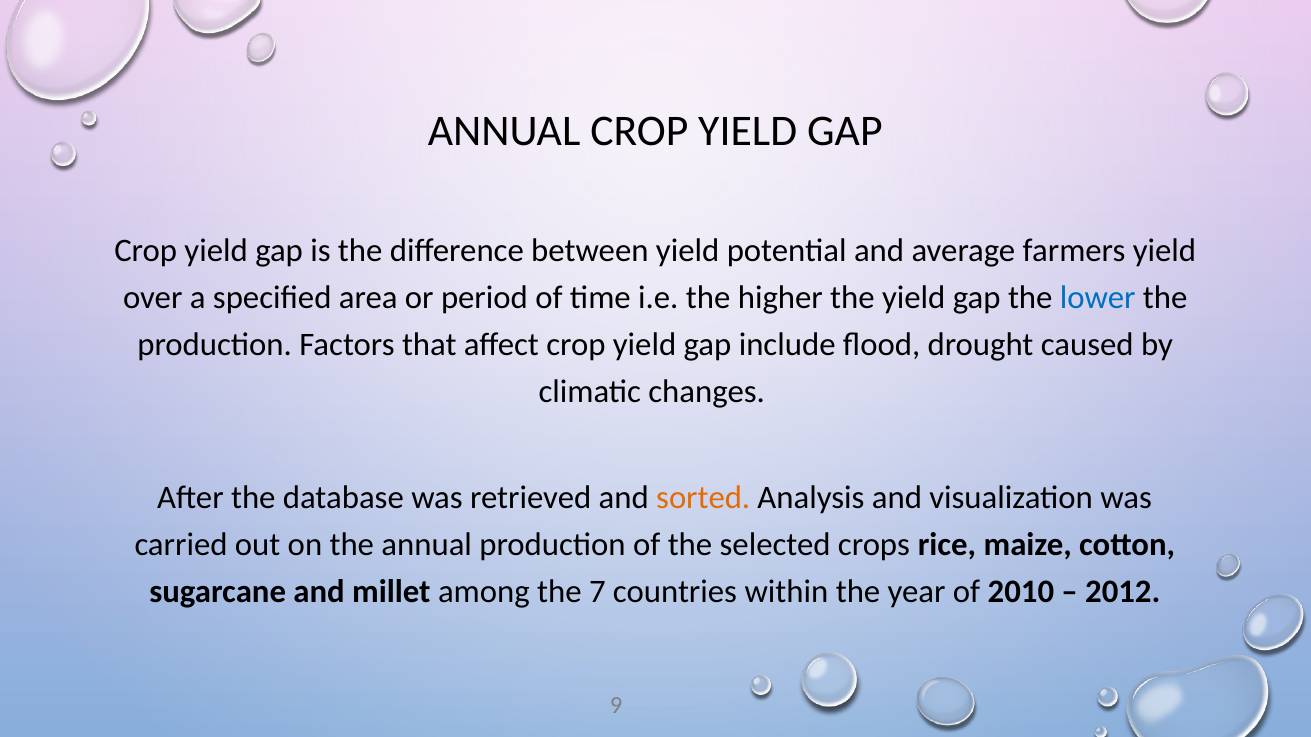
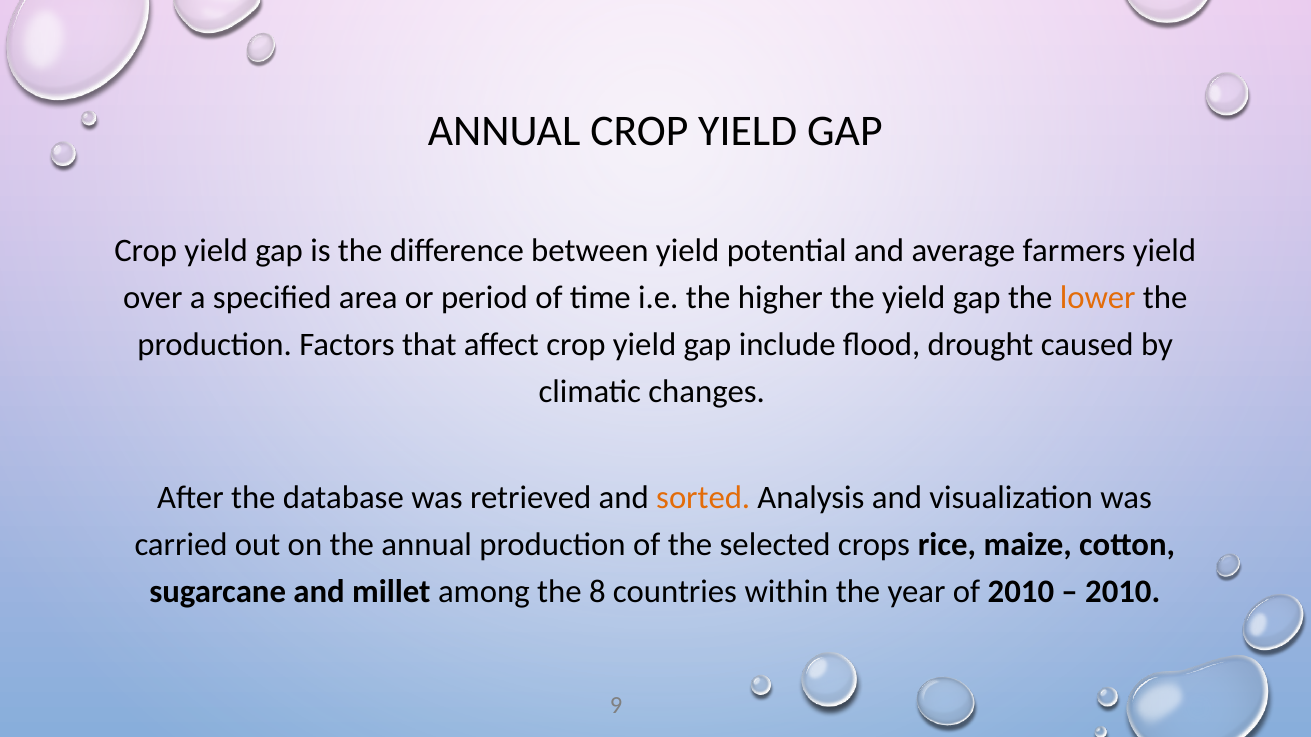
lower colour: blue -> orange (1098, 298)
7: 7 -> 8 (597, 593)
2012: 2012 -> 2010 (1123, 593)
